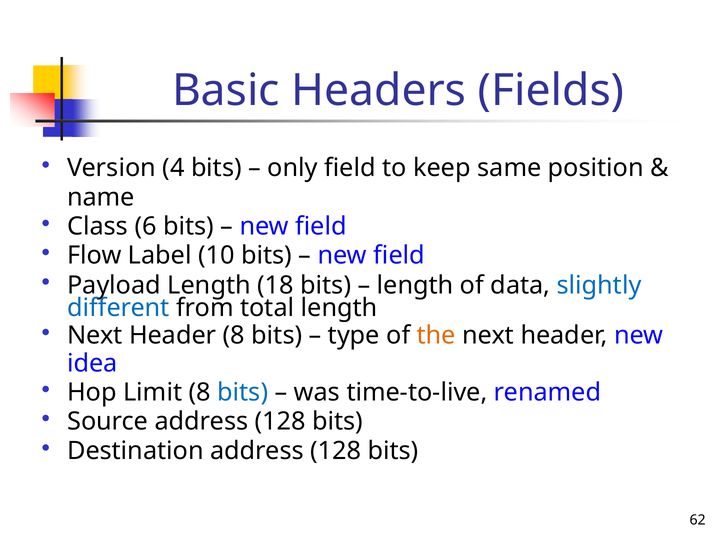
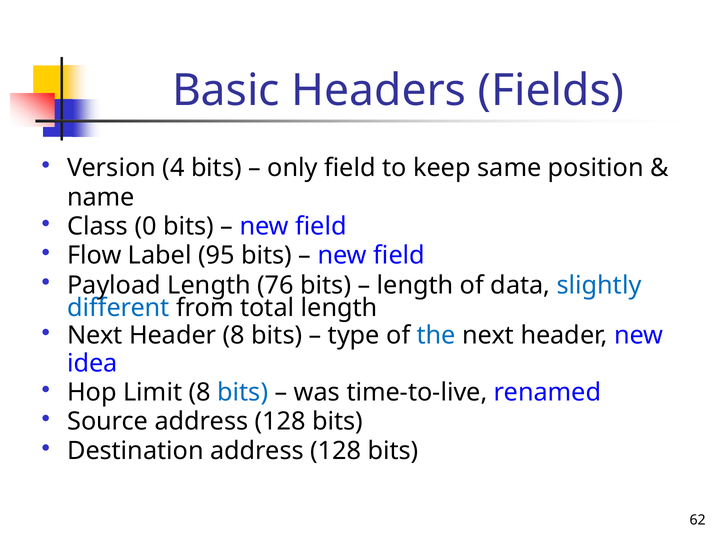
6: 6 -> 0 (146, 226)
10: 10 -> 95 (216, 255)
18: 18 -> 76 (276, 285)
the colour: orange -> blue (436, 336)
